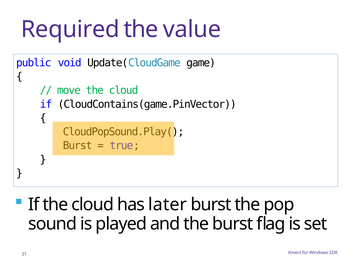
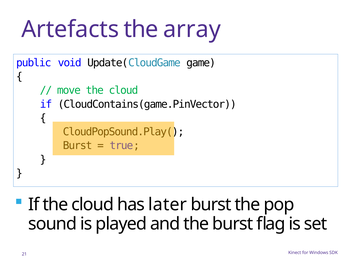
Required: Required -> Artefacts (70, 29)
value: value -> array (192, 29)
